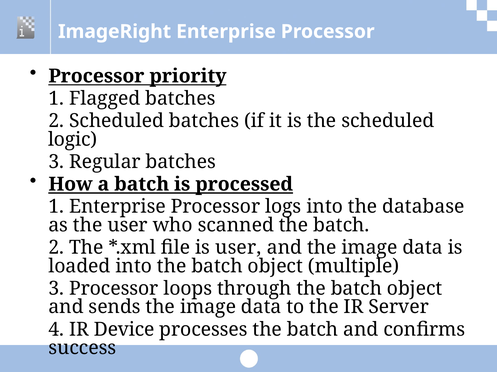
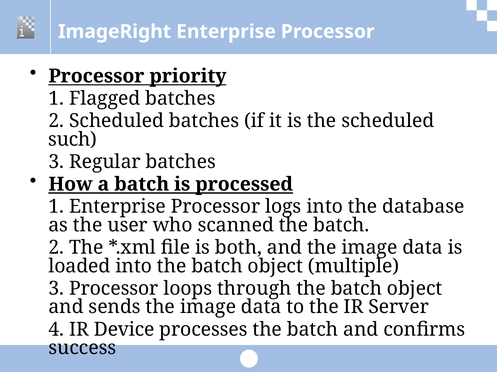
logic: logic -> such (73, 140)
is user: user -> both (238, 248)
